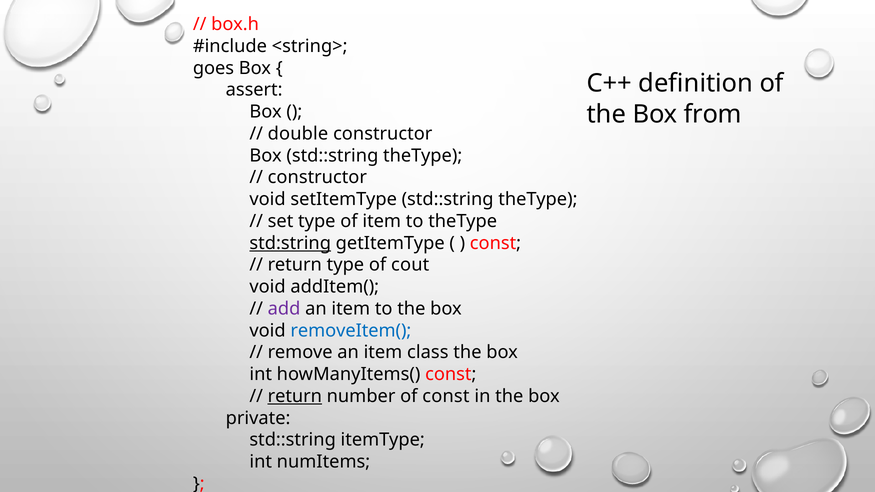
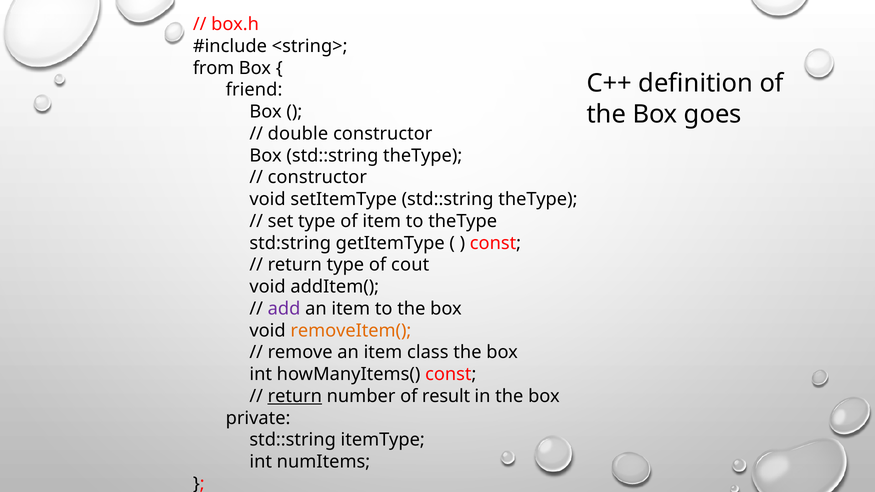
goes: goes -> from (214, 68)
assert: assert -> friend (254, 90)
from: from -> goes (713, 114)
std:string underline: present -> none (290, 243)
removeItem( colour: blue -> orange (351, 331)
of const: const -> result (446, 396)
